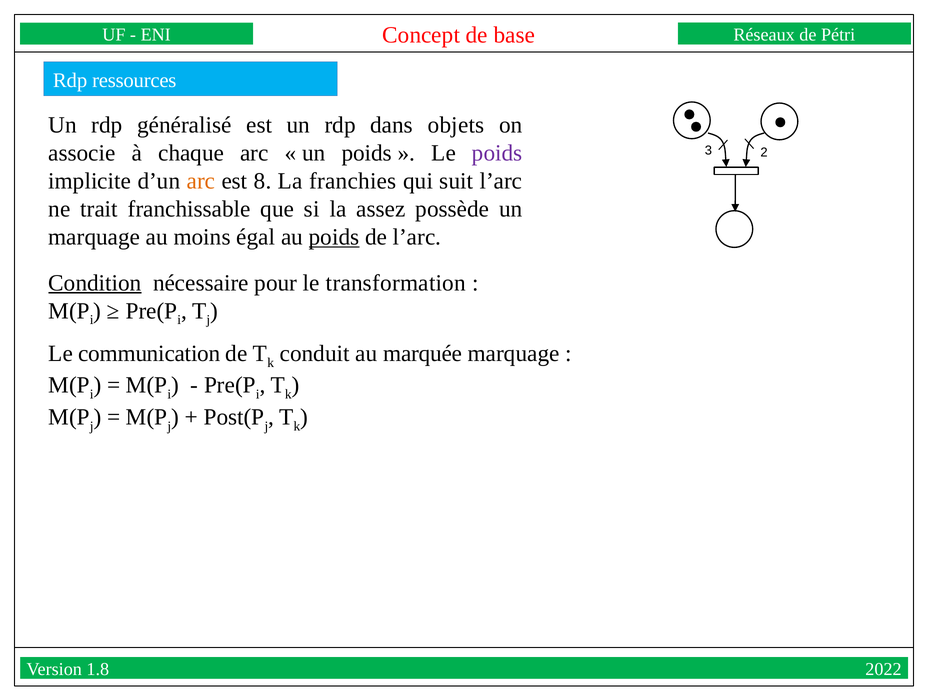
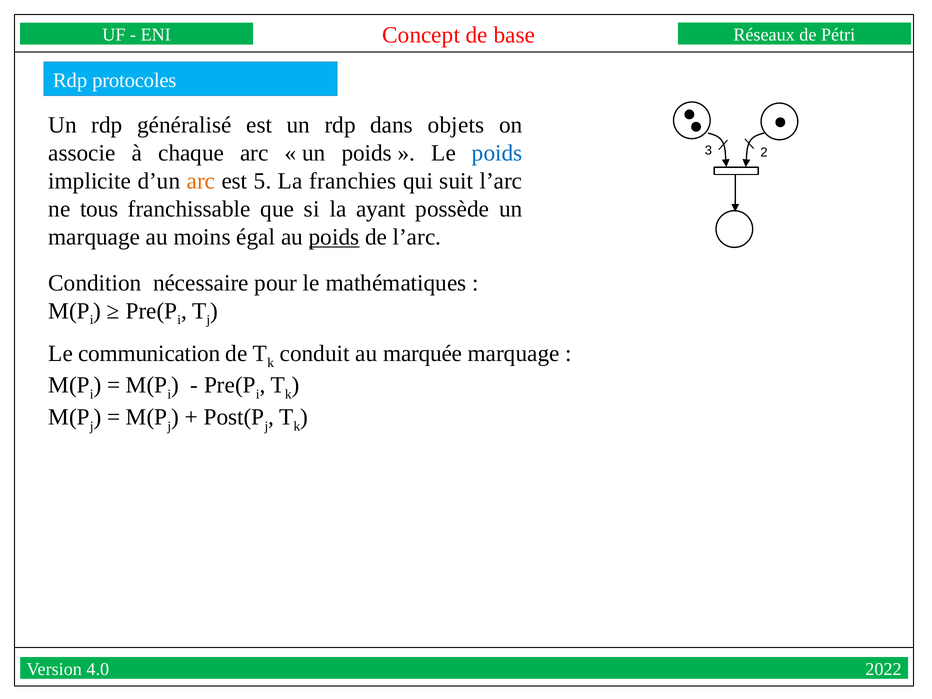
ressources: ressources -> protocoles (134, 80)
poids colour: purple -> blue (497, 153)
8: 8 -> 5 (263, 181)
trait: trait -> tous (99, 209)
assez: assez -> ayant (381, 209)
Condition underline: present -> none (95, 283)
transformation: transformation -> mathématiques (396, 283)
1.8: 1.8 -> 4.0 (98, 669)
